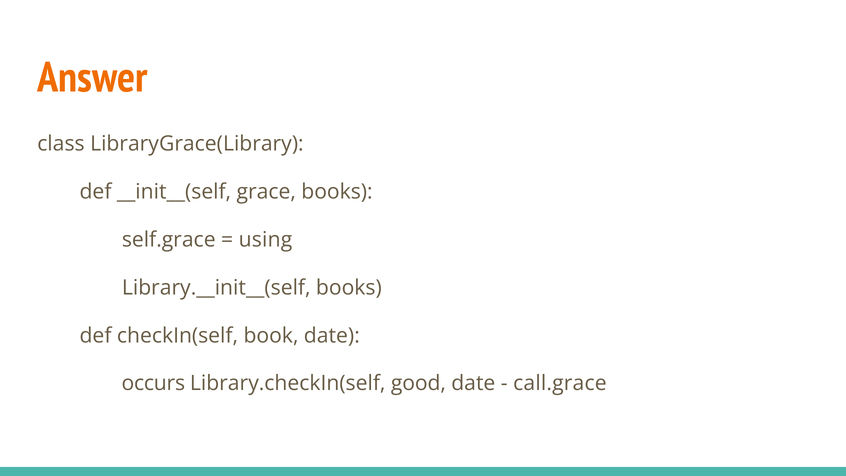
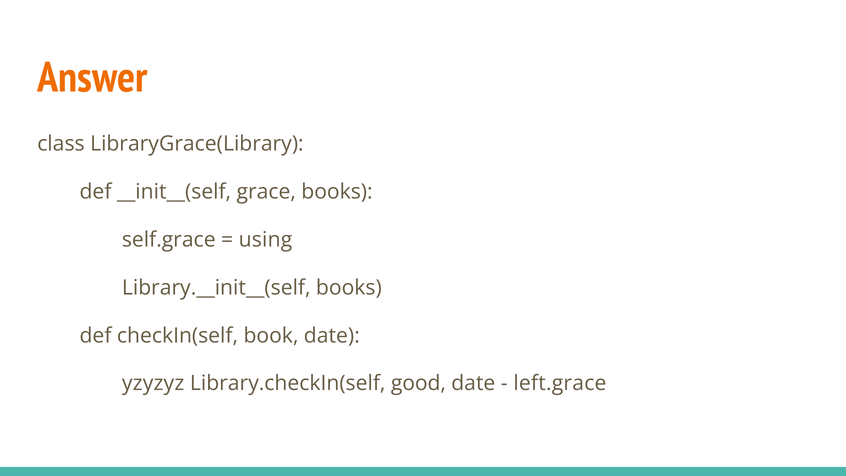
occurs: occurs -> yzyzyz (153, 383)
call.grace: call.grace -> left.grace (560, 383)
